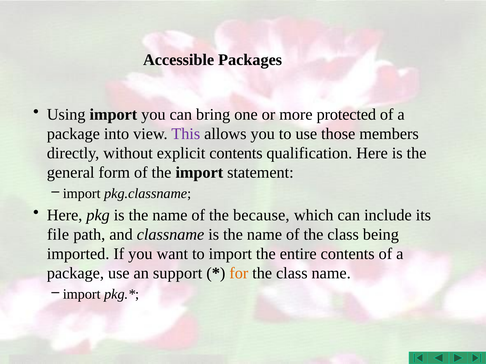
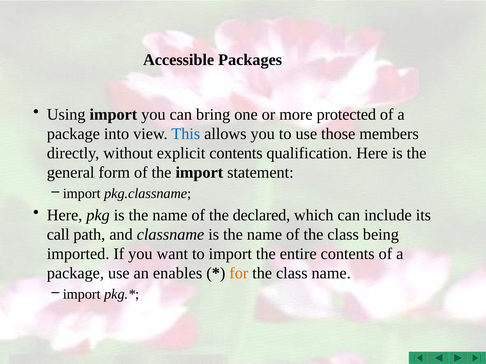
This colour: purple -> blue (186, 134)
because: because -> declared (261, 215)
file: file -> call (58, 235)
support: support -> enables (178, 274)
